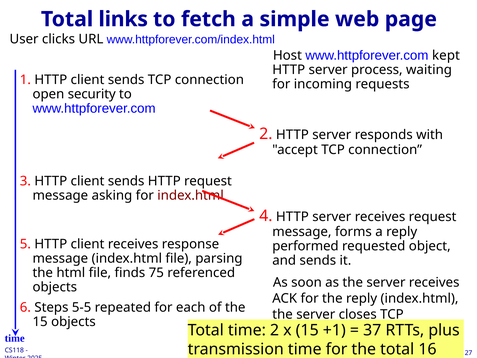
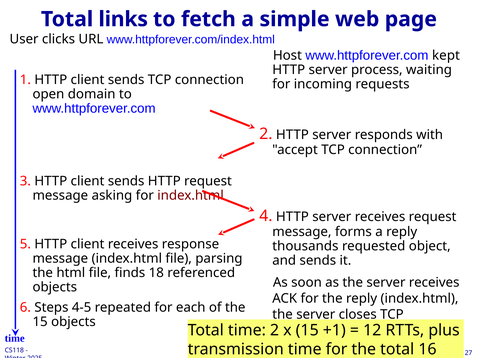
security: security -> domain (92, 94)
performed: performed -> thousands (305, 246)
75: 75 -> 18 (156, 273)
5-5: 5-5 -> 4-5 (82, 307)
37: 37 -> 12 (372, 330)
